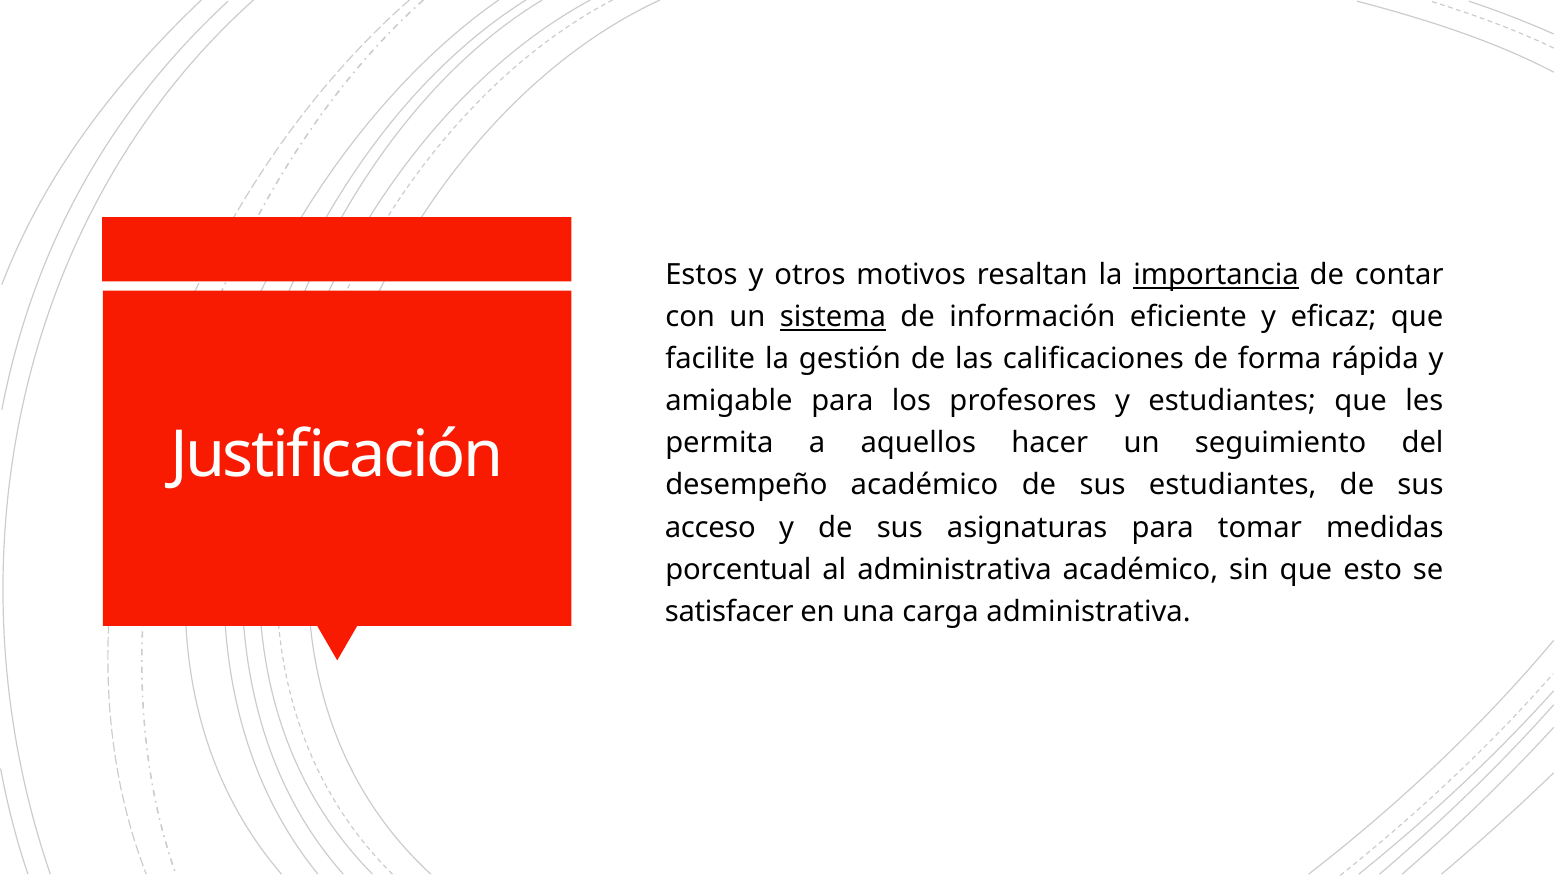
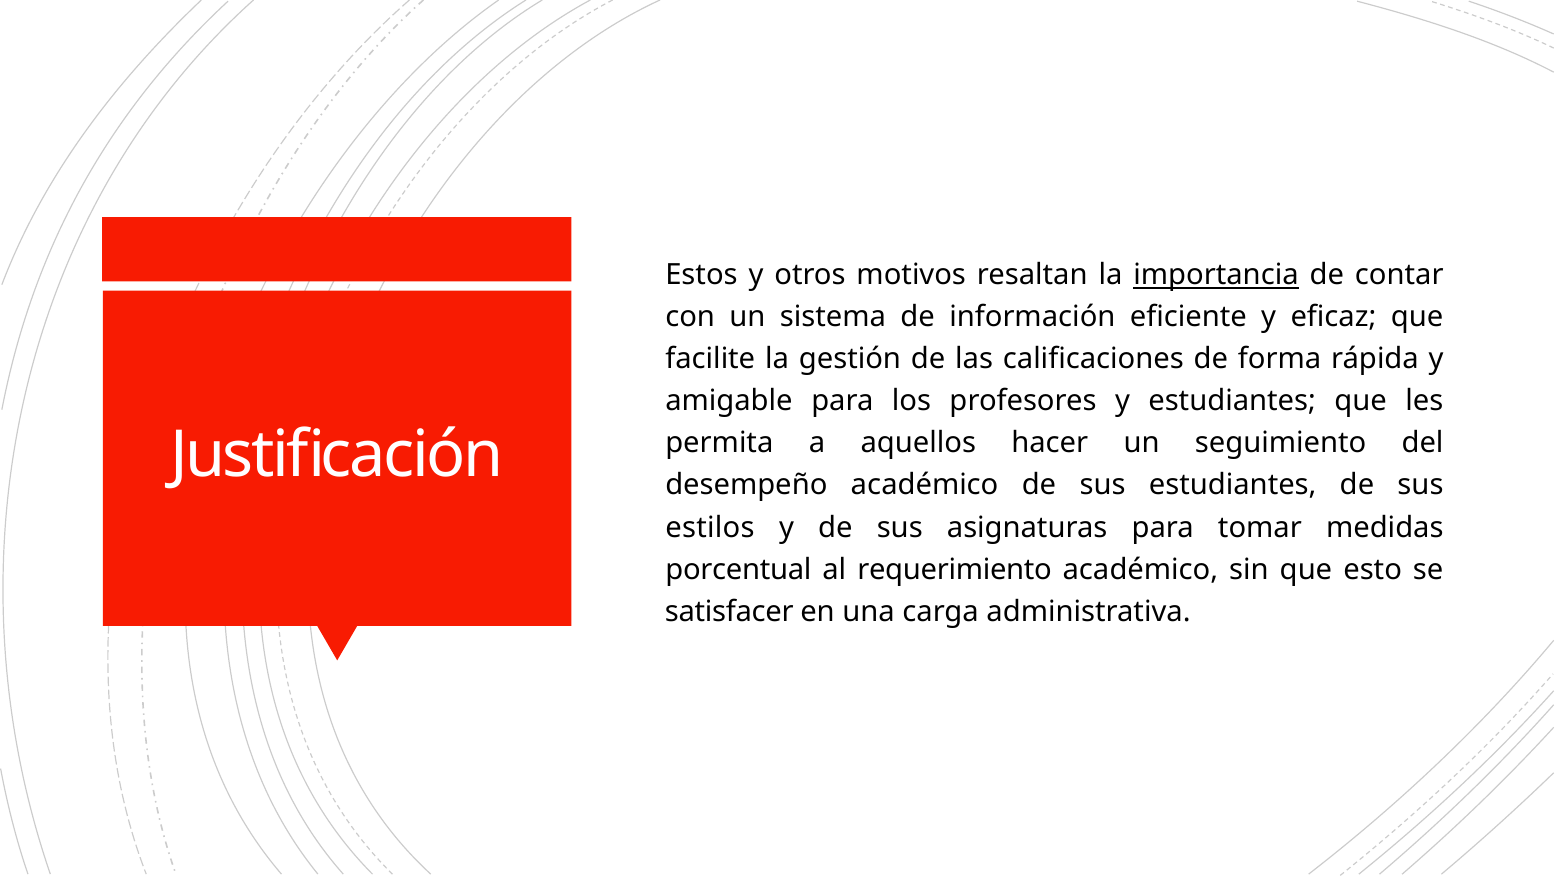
sistema underline: present -> none (833, 317)
acceso: acceso -> estilos (710, 527)
al administrativa: administrativa -> requerimiento (955, 569)
